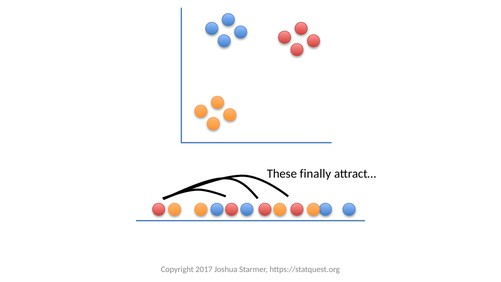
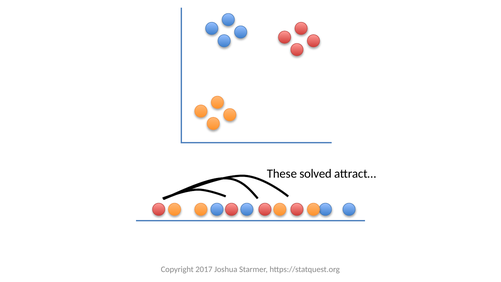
finally: finally -> solved (316, 174)
